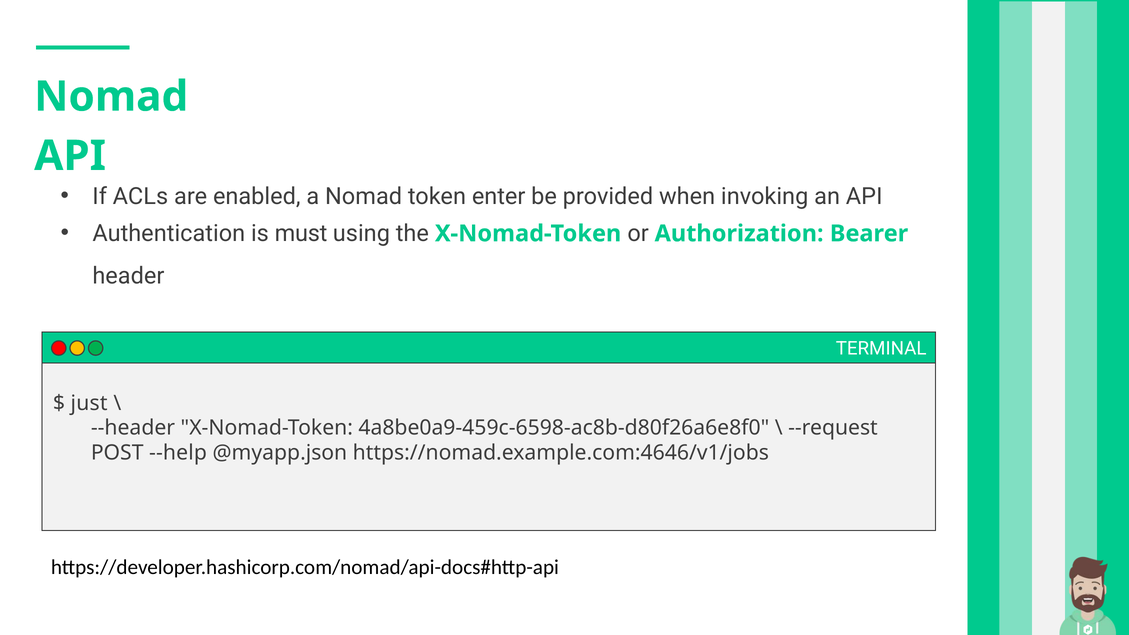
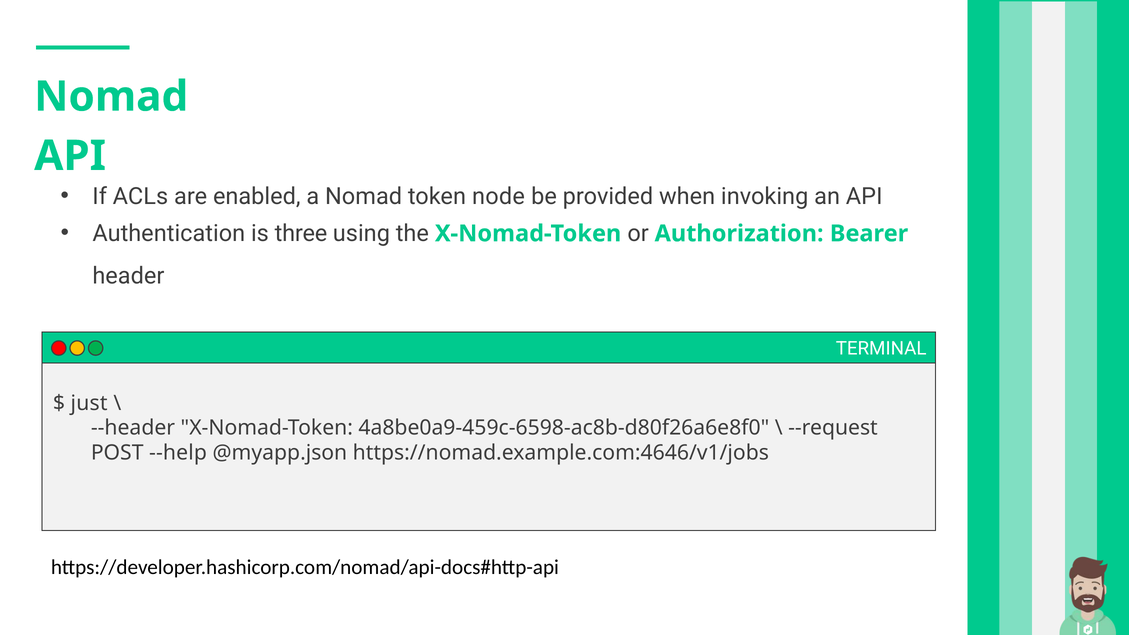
enter: enter -> node (498, 196)
must: must -> three (301, 234)
